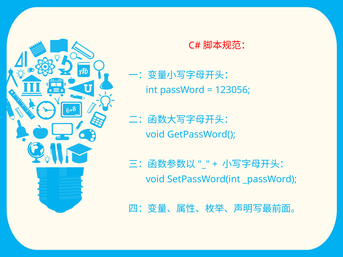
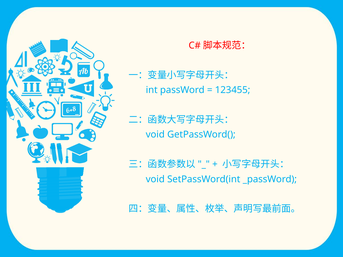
123056: 123056 -> 123455 (233, 90)
